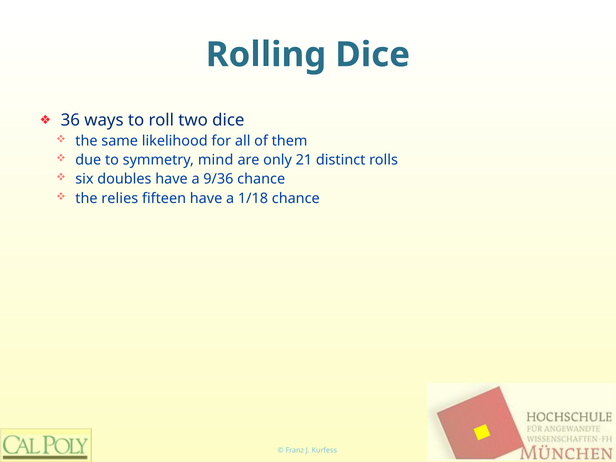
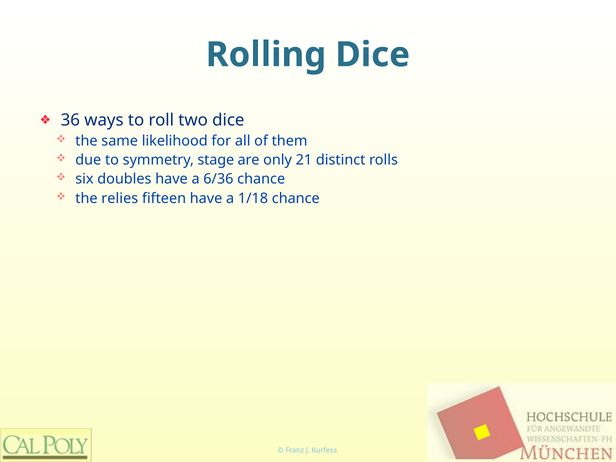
mind: mind -> stage (216, 160)
9/36: 9/36 -> 6/36 (218, 179)
